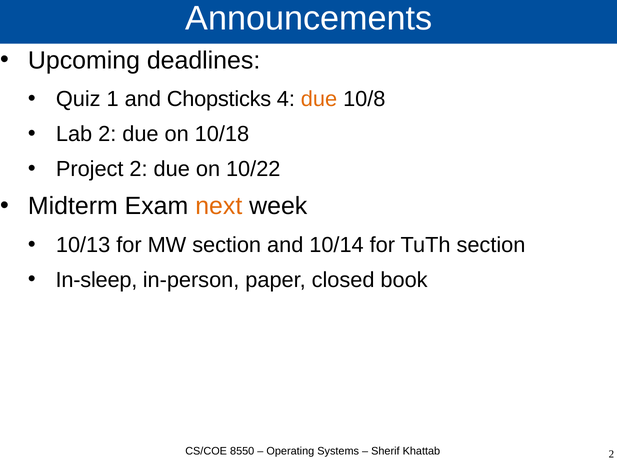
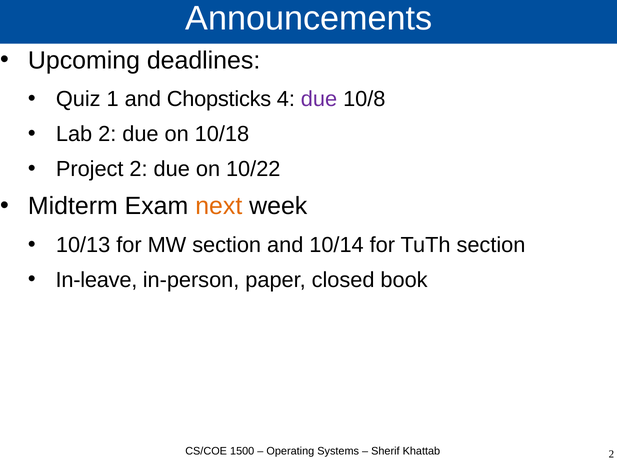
due colour: orange -> purple (319, 99)
In-sleep: In-sleep -> In-leave (96, 280)
8550: 8550 -> 1500 (242, 451)
